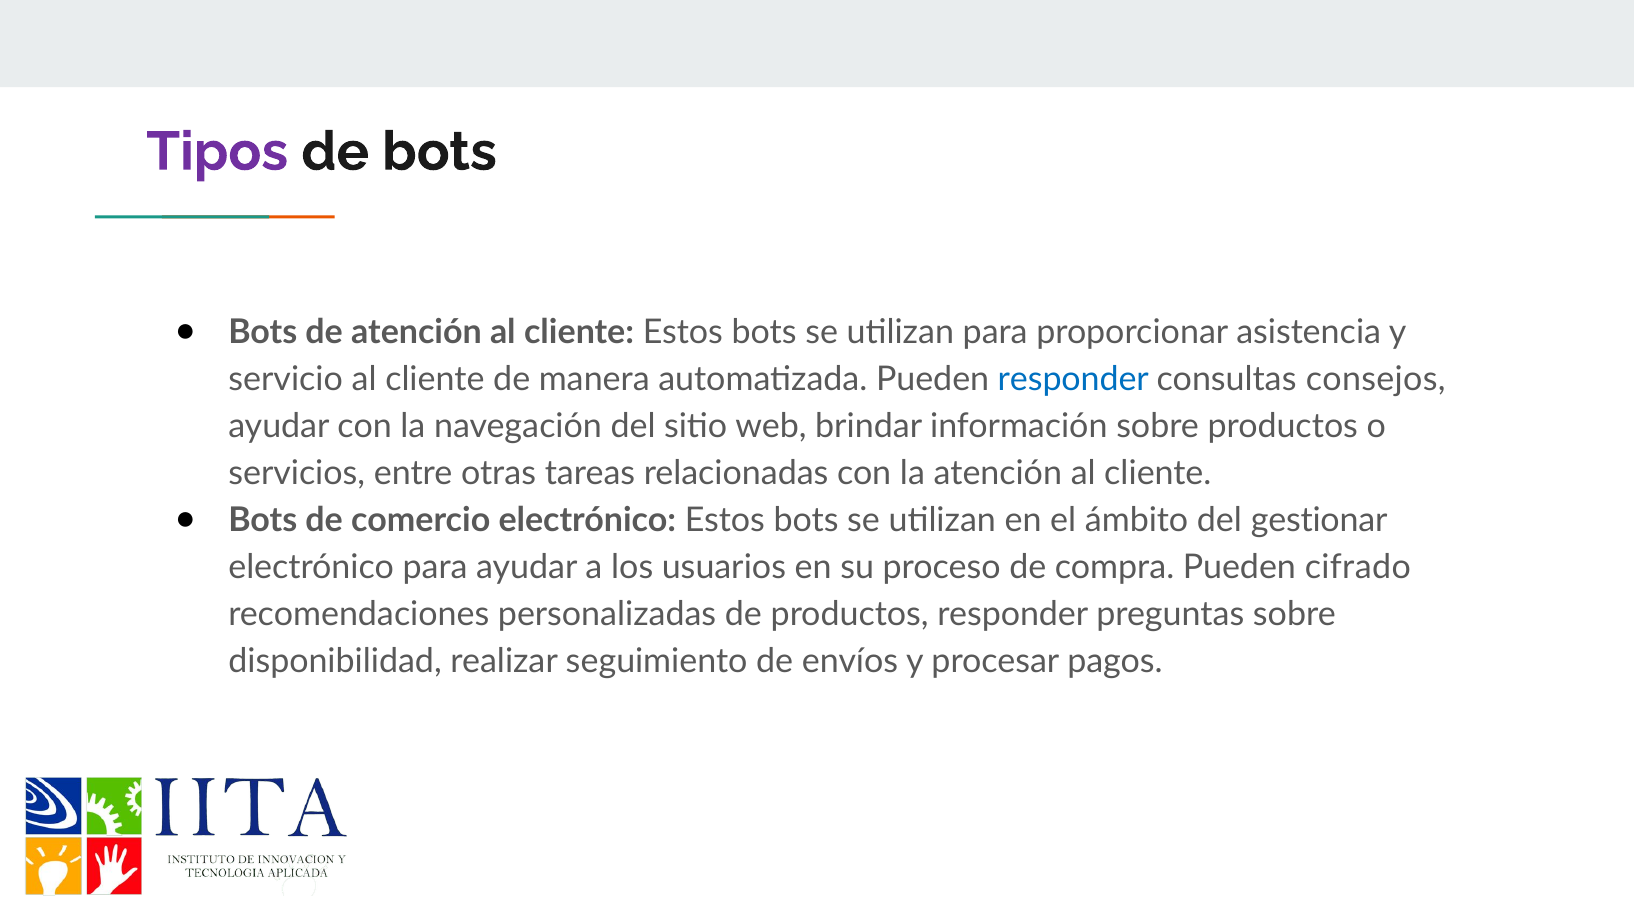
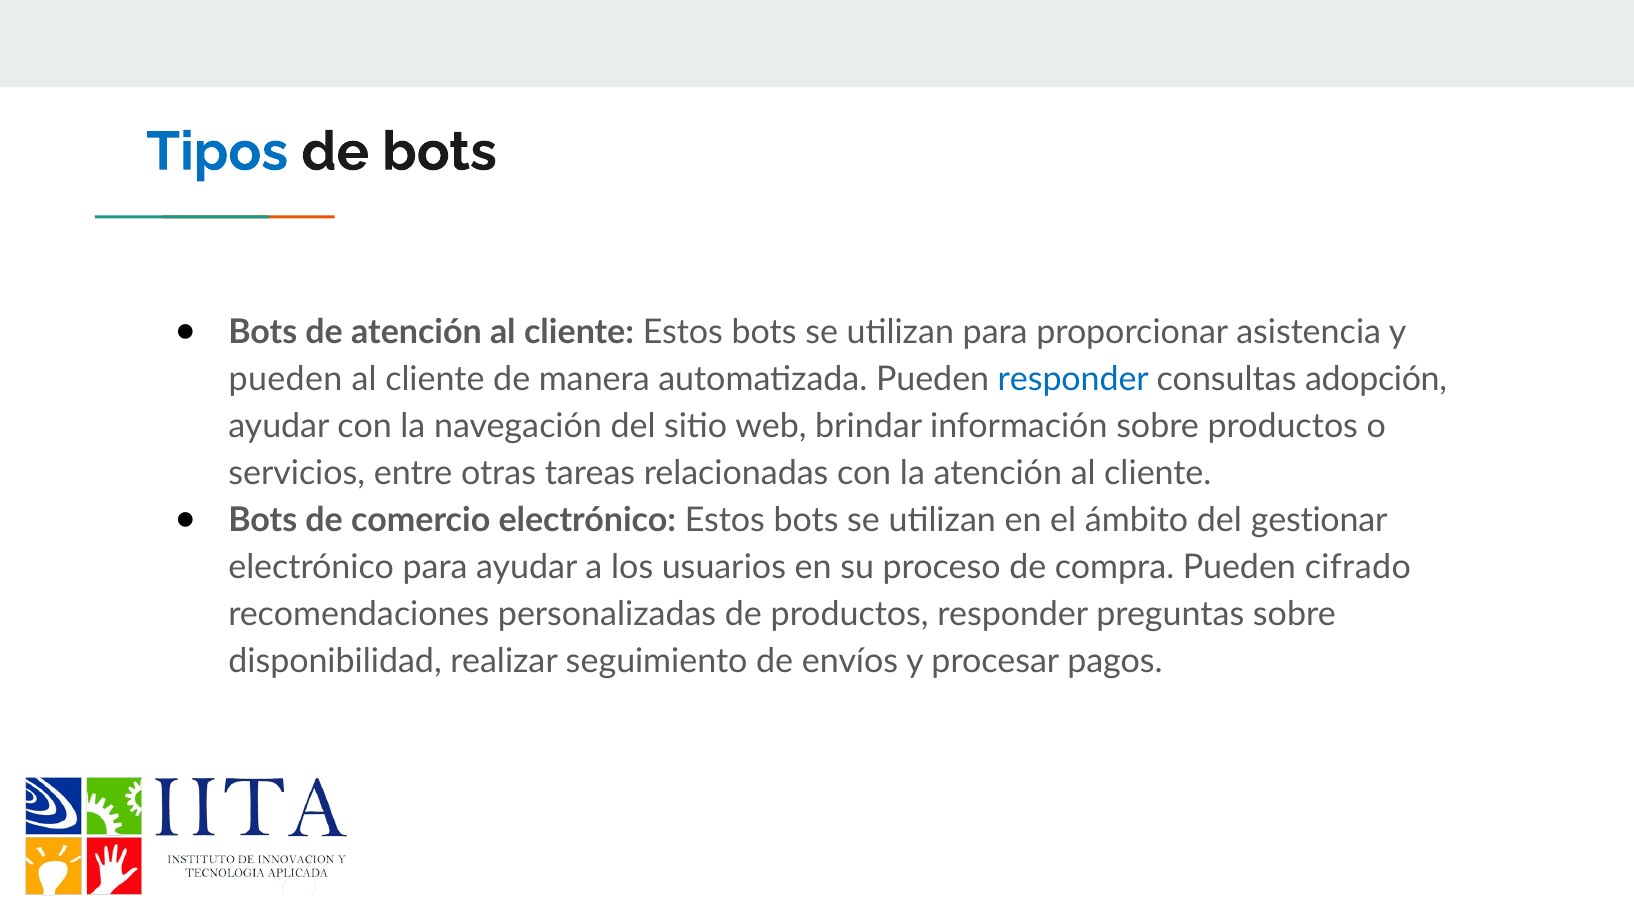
Tipos colour: purple -> blue (217, 152)
servicio: servicio -> pueden (285, 379)
consejos: consejos -> adopción (1376, 379)
